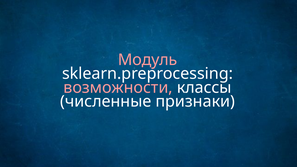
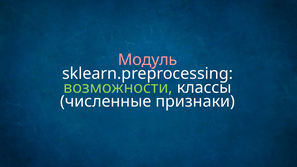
возможности colour: pink -> light green (118, 88)
